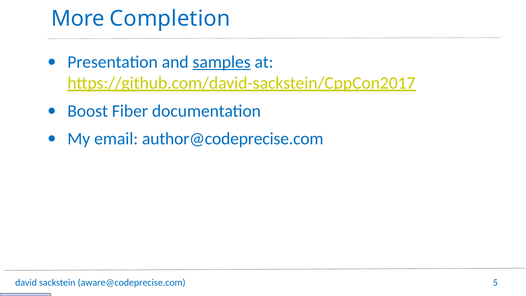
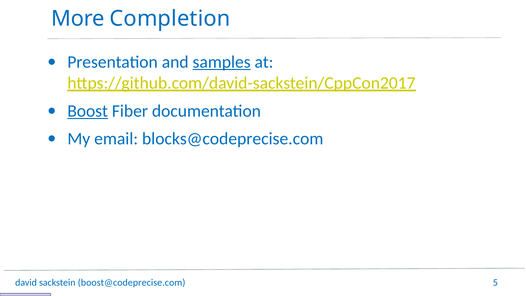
Boost underline: none -> present (88, 111)
author@codeprecise.com: author@codeprecise.com -> blocks@codeprecise.com (233, 139)
aware@codeprecise.com: aware@codeprecise.com -> boost@codeprecise.com (132, 282)
